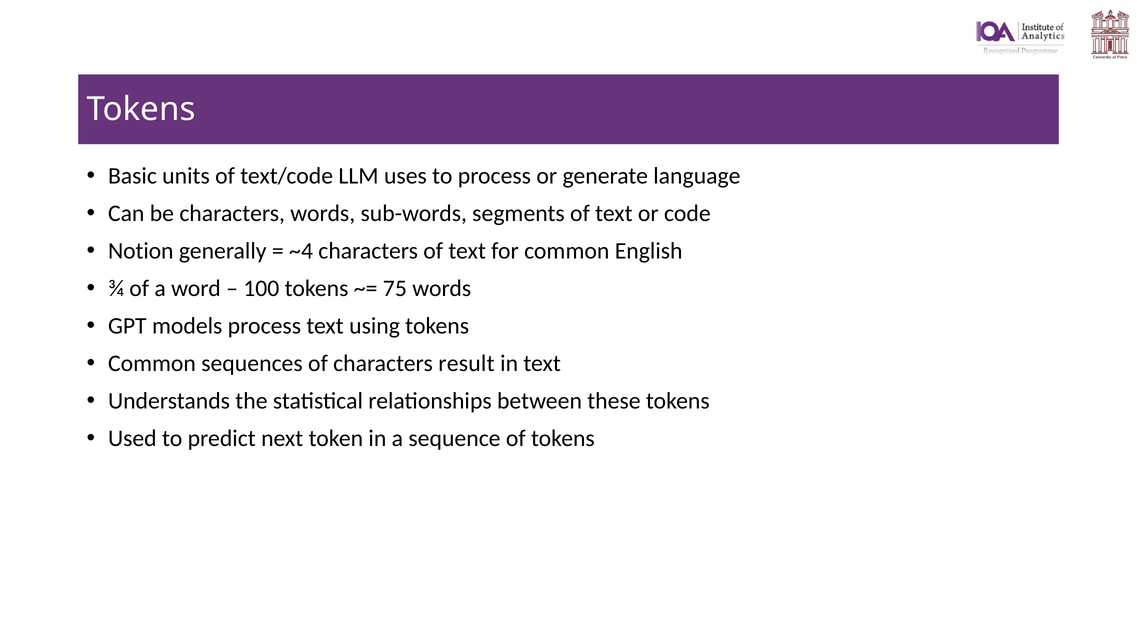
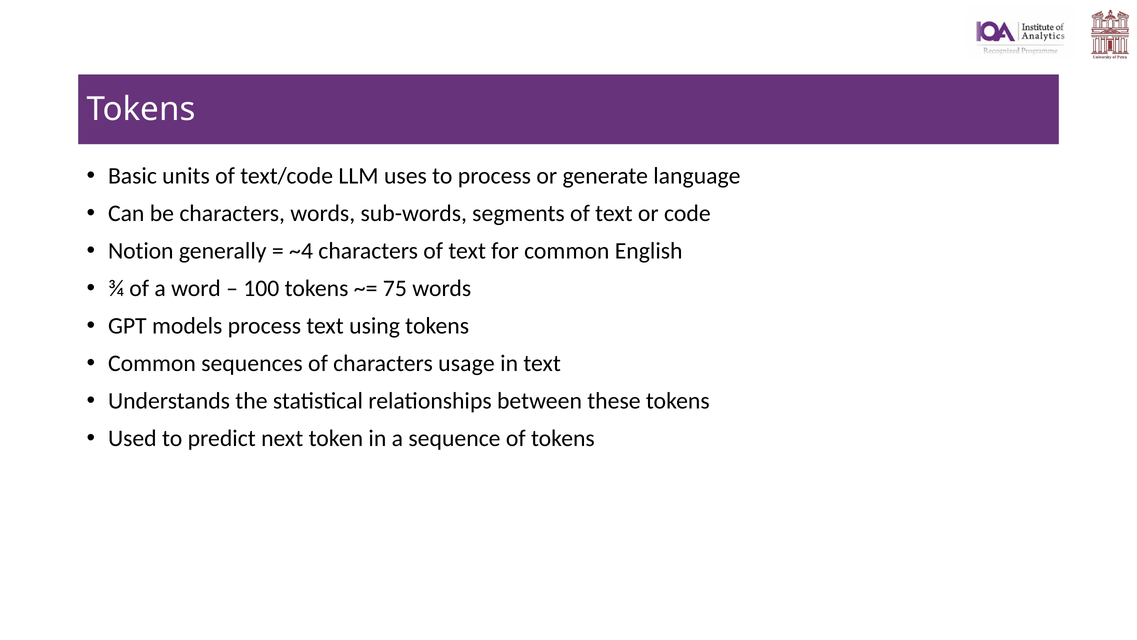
result: result -> usage (466, 363)
